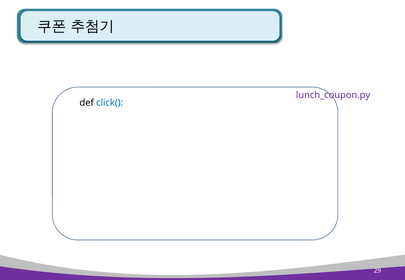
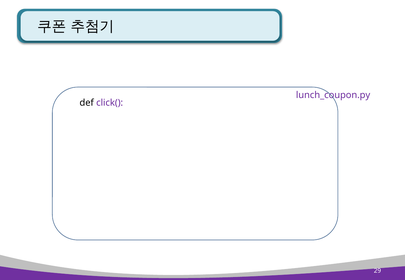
click( colour: blue -> purple (110, 103)
